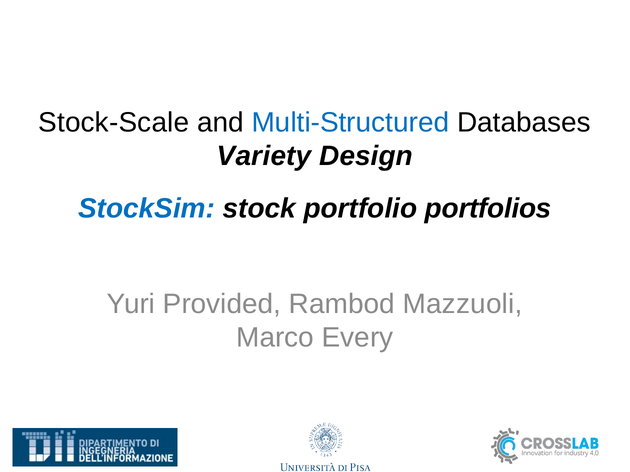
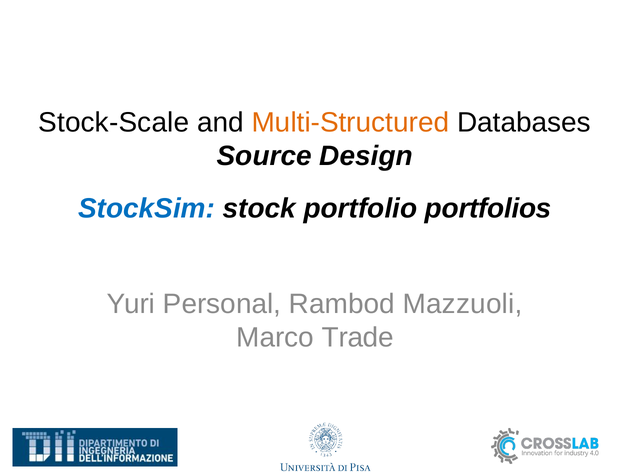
Multi-Structured colour: blue -> orange (350, 123)
Variety: Variety -> Source (264, 156)
Provided: Provided -> Personal (222, 304)
Every: Every -> Trade (358, 338)
